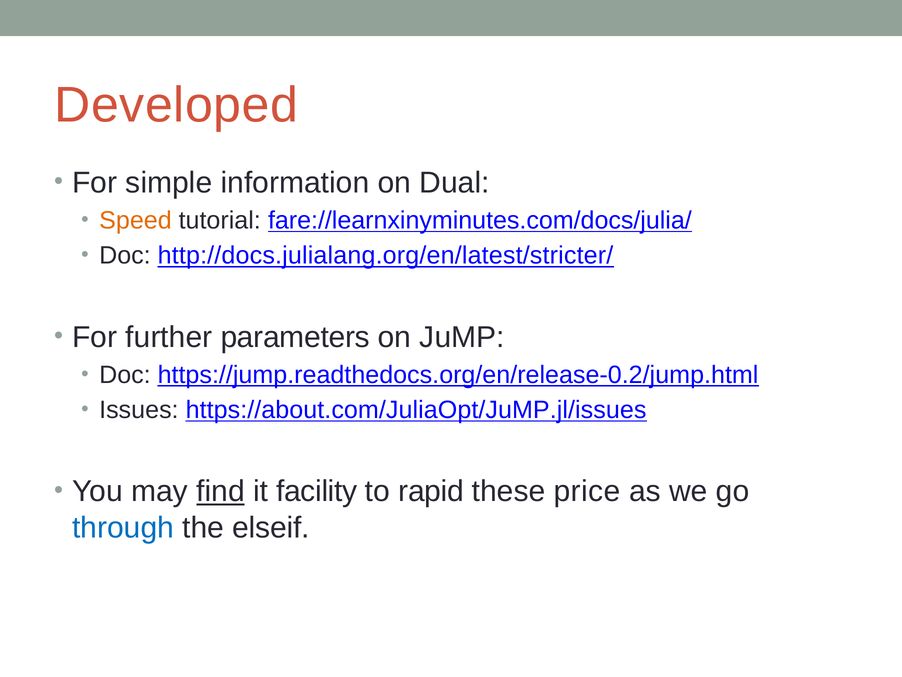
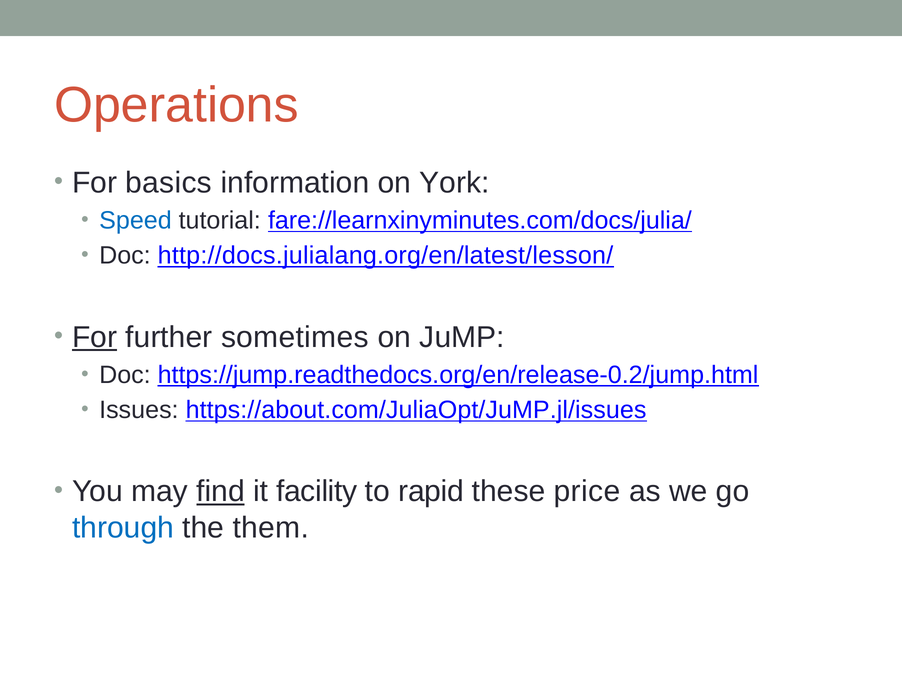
Developed: Developed -> Operations (176, 105)
simple: simple -> basics (169, 183)
Dual: Dual -> York (455, 183)
Speed colour: orange -> blue (135, 220)
http://docs.julialang.org/en/latest/stricter/: http://docs.julialang.org/en/latest/stricter/ -> http://docs.julialang.org/en/latest/lesson/ (385, 255)
For underline: none -> present (95, 337)
parameters: parameters -> sometimes (295, 337)
elseif: elseif -> them (271, 527)
